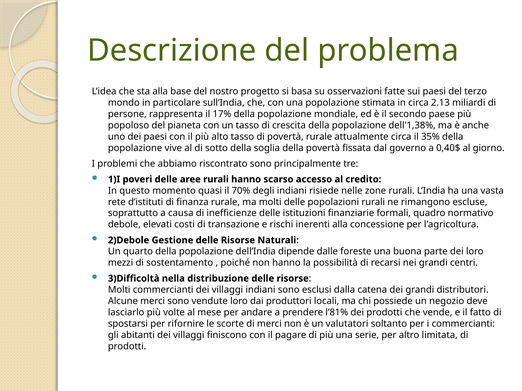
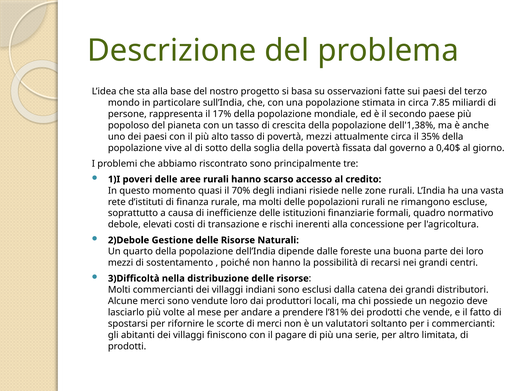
2.13: 2.13 -> 7.85 (440, 103)
povertà rurale: rurale -> mezzi (319, 137)
